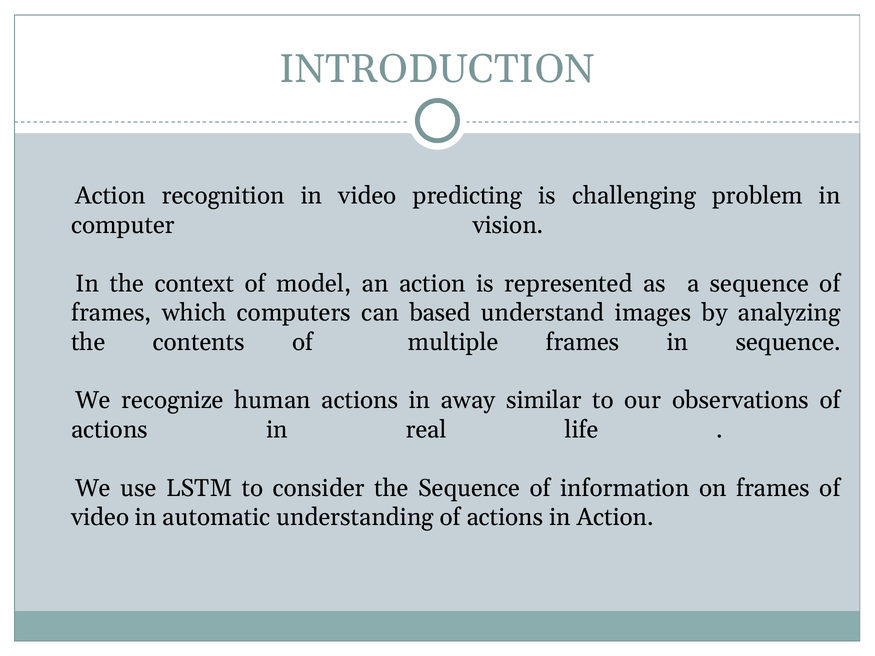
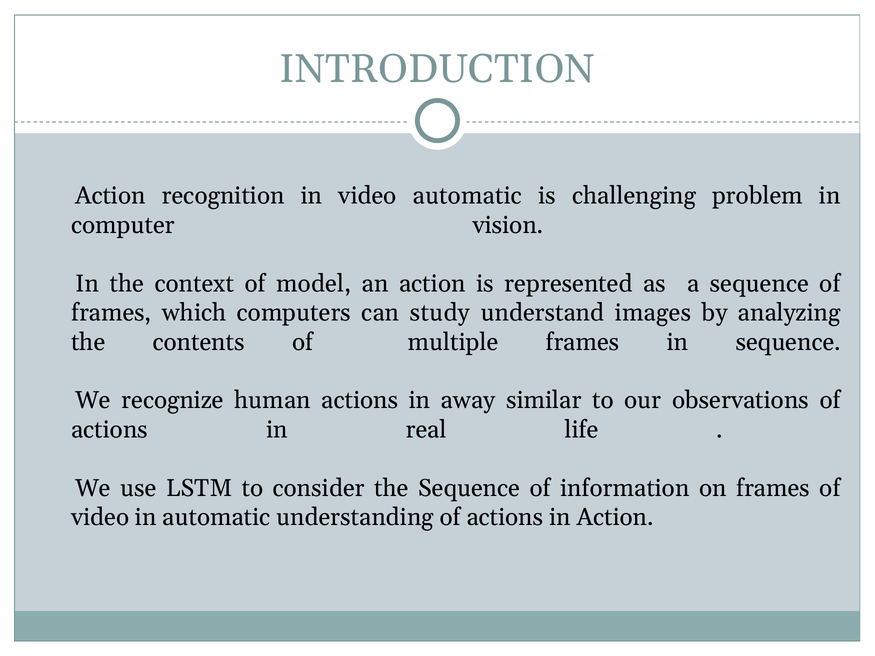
video predicting: predicting -> automatic (467, 196)
based: based -> study (440, 313)
